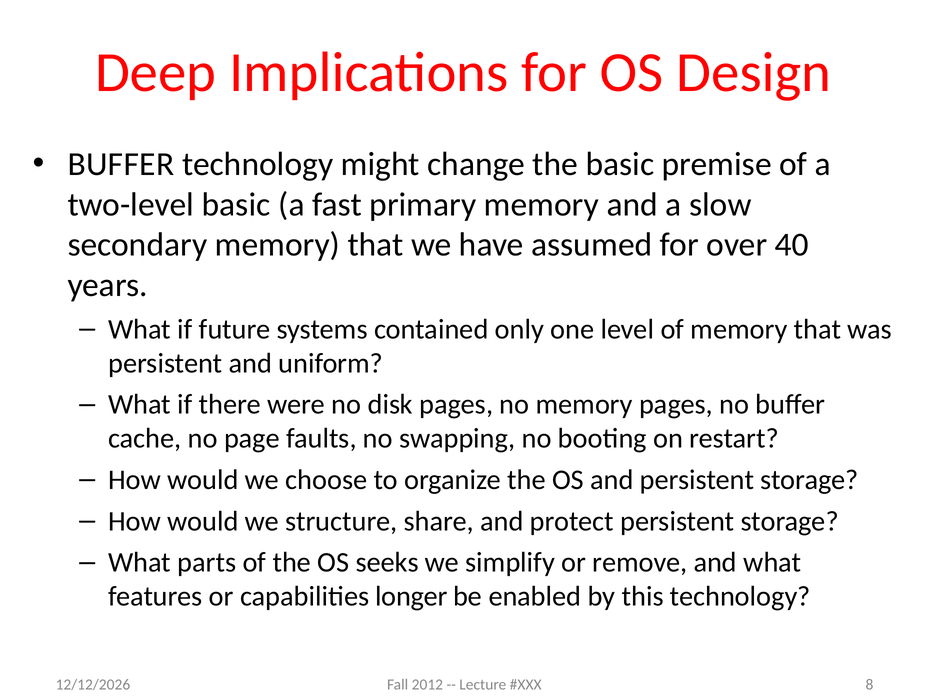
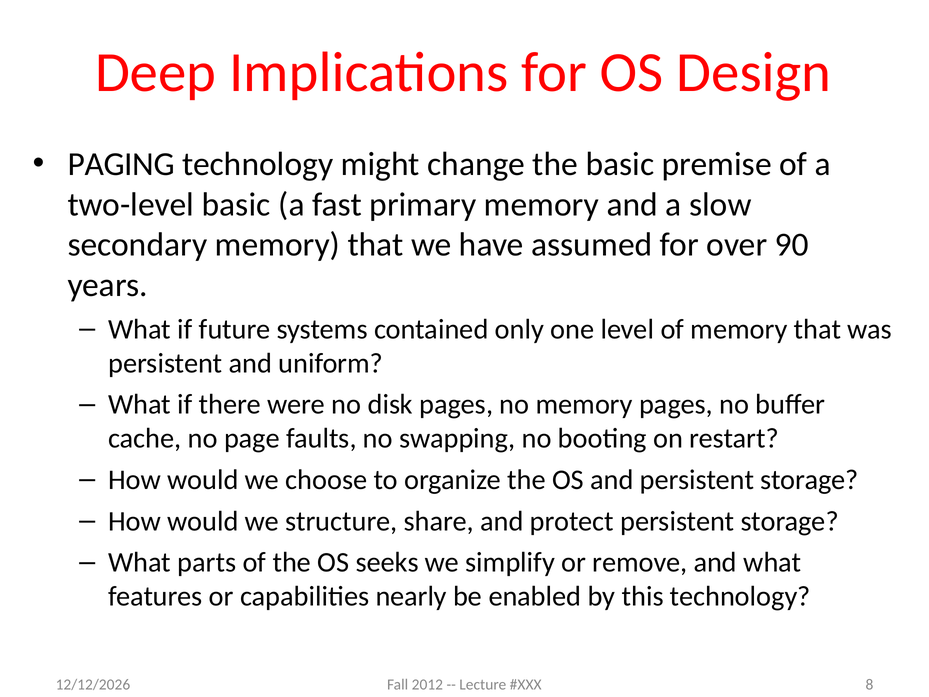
BUFFER: BUFFER -> PAGING (121, 164)
40: 40 -> 90 (792, 245)
longer: longer -> nearly (411, 596)
